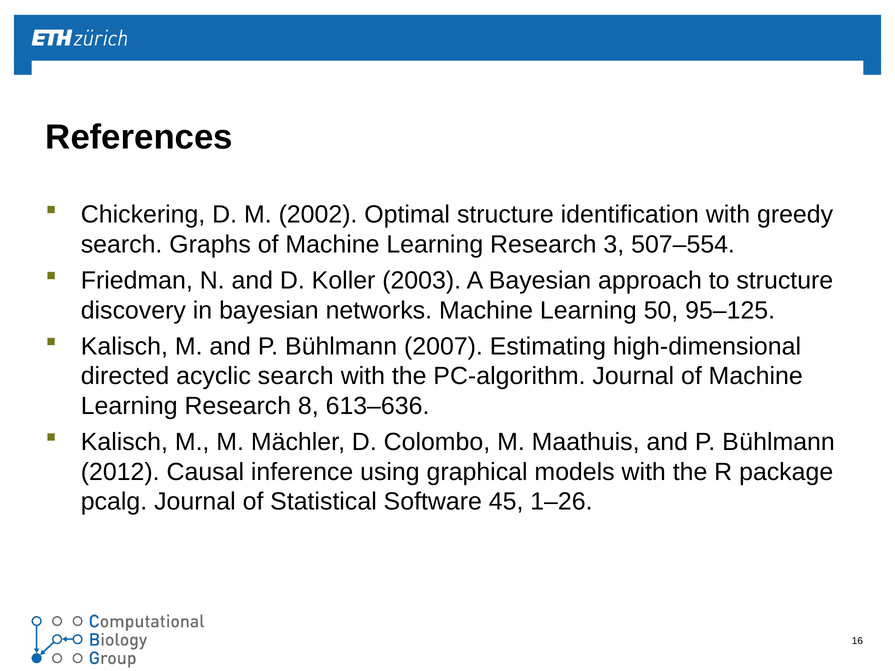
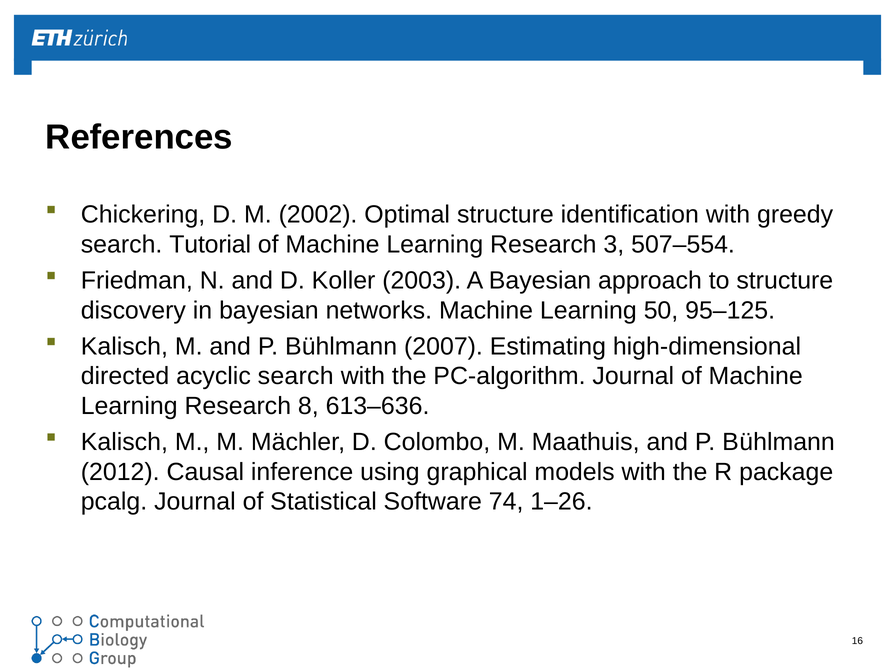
Graphs: Graphs -> Tutorial (210, 245)
45: 45 -> 74 (506, 502)
